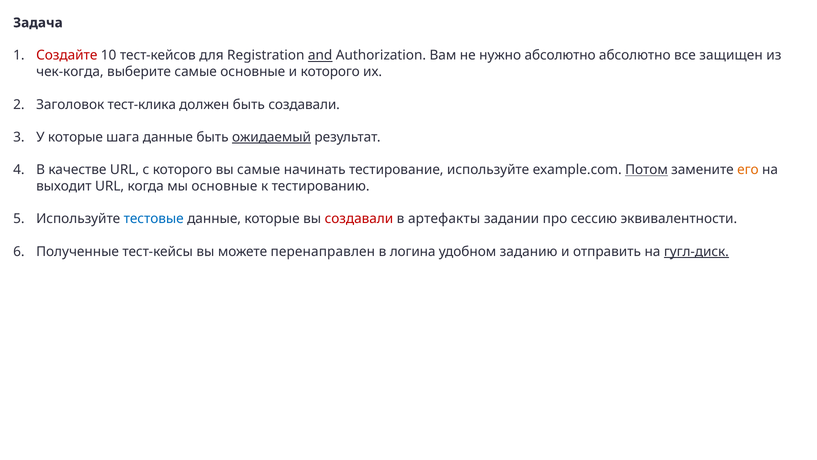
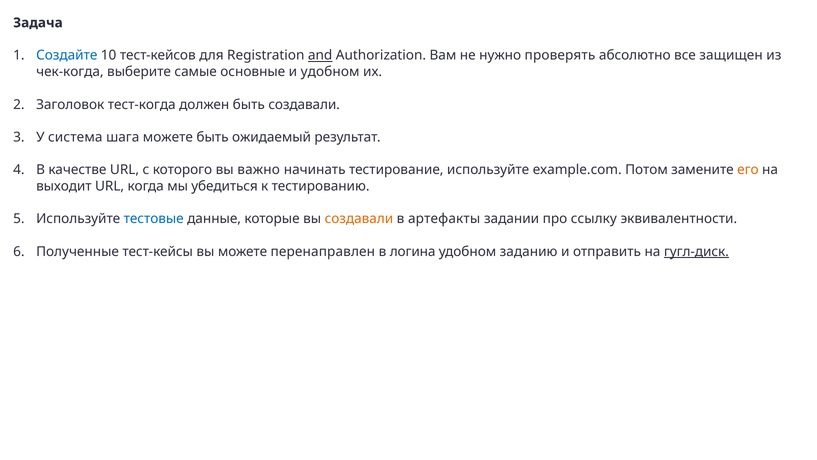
Создайте colour: red -> blue (67, 55)
нужно абсолютно: абсолютно -> проверять (560, 55)
и которого: которого -> удобном (330, 72)
тест-клика: тест-клика -> тест-когда (142, 104)
У которые: которые -> система (75, 137)
шага данные: данные -> можете (168, 137)
ожидаемый underline: present -> none (272, 137)
вы самые: самые -> важно (259, 170)
Потом underline: present -> none (647, 170)
мы основные: основные -> убедиться (225, 186)
создавали colour: red -> orange (359, 219)
сессию: сессию -> ссылку (594, 219)
